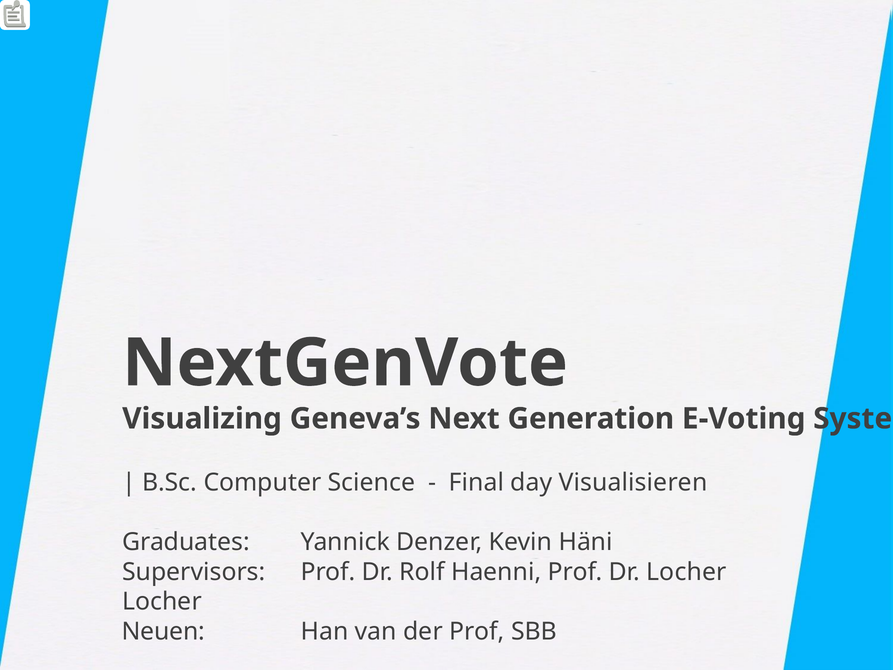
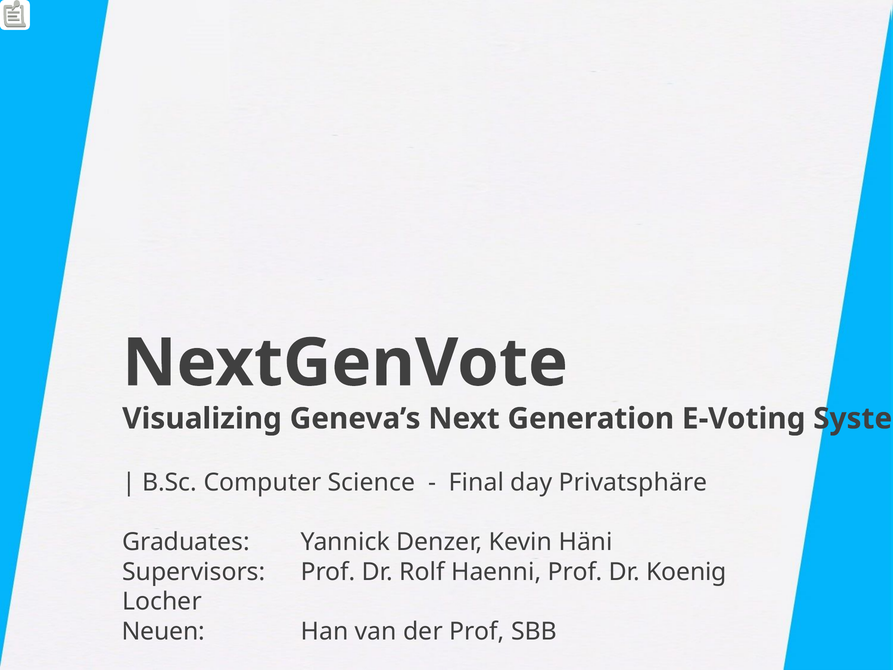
Visualisieren: Visualisieren -> Privatsphäre (633, 482)
Dr Locher: Locher -> Koenig (686, 572)
